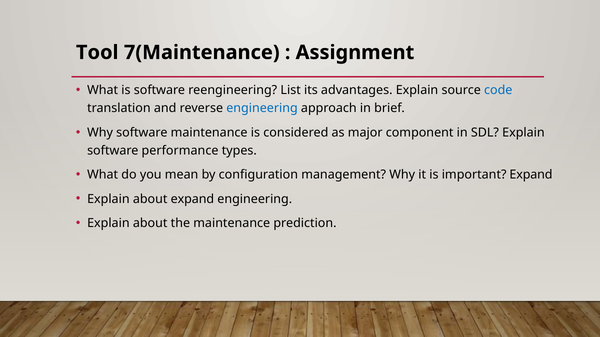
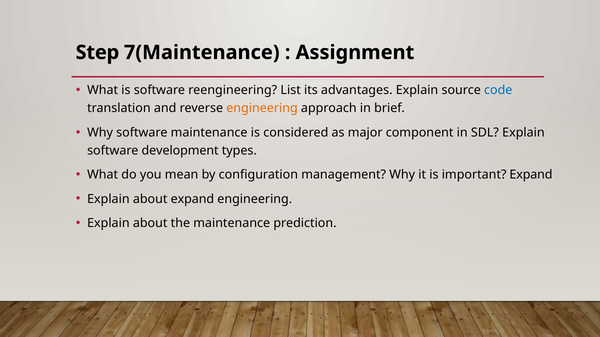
Tool: Tool -> Step (97, 53)
engineering colour: blue -> orange (262, 109)
performance: performance -> development (180, 151)
